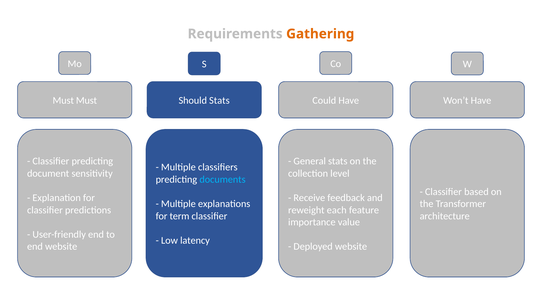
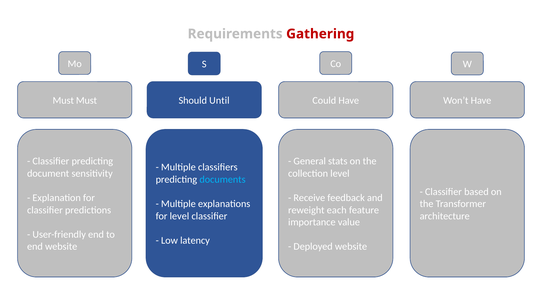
Gathering colour: orange -> red (320, 34)
Should Stats: Stats -> Until (219, 100)
for term: term -> level (179, 216)
